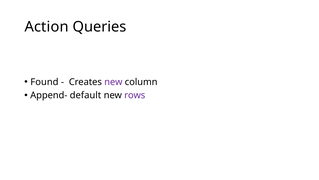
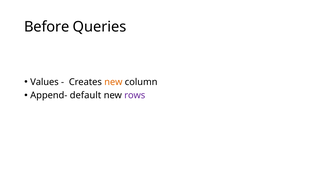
Action: Action -> Before (47, 27)
Found: Found -> Values (44, 82)
new colour: purple -> orange (113, 82)
